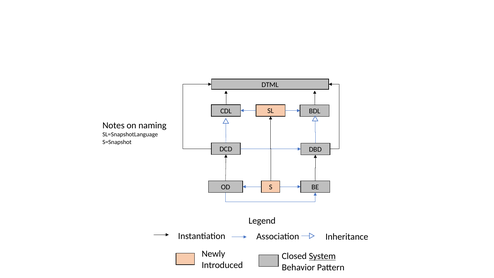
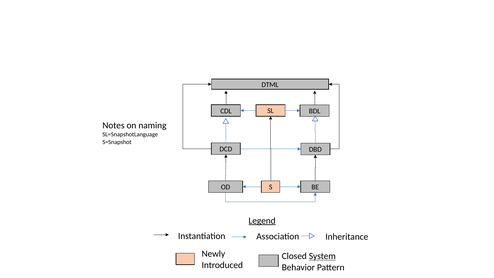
Legend underline: none -> present (262, 221)
